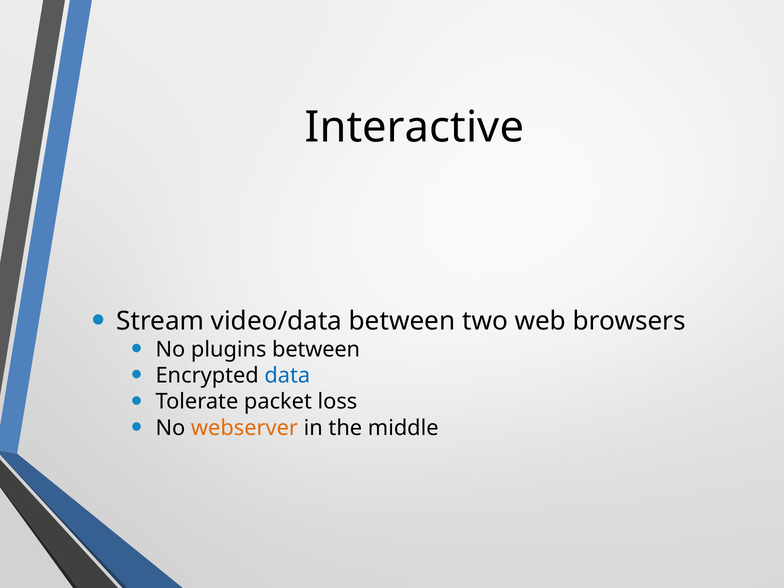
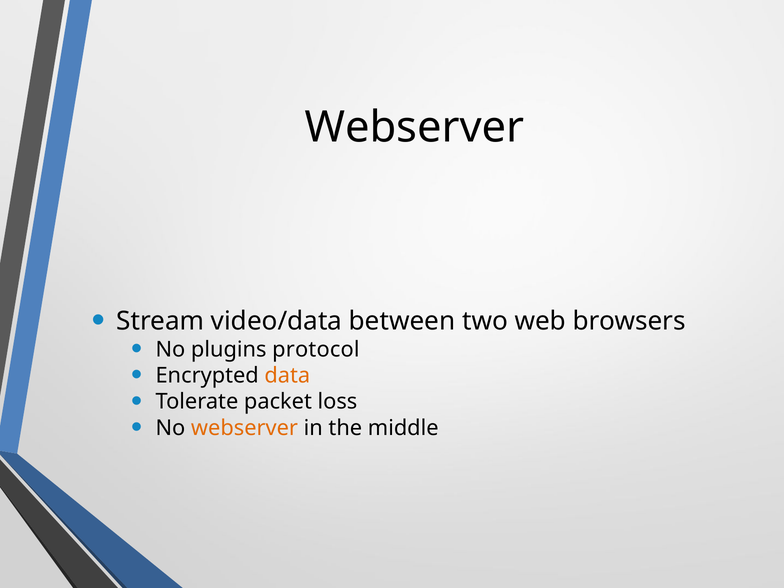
Interactive: Interactive -> Webserver (414, 127)
plugins between: between -> protocol (316, 349)
data colour: blue -> orange (287, 376)
